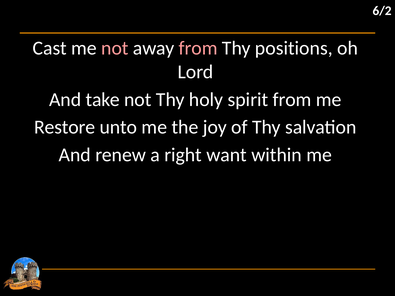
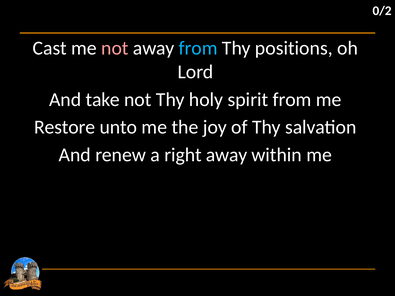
6/2: 6/2 -> 0/2 (382, 11)
from colour: pink -> light blue (198, 48)
right want: want -> away (227, 155)
